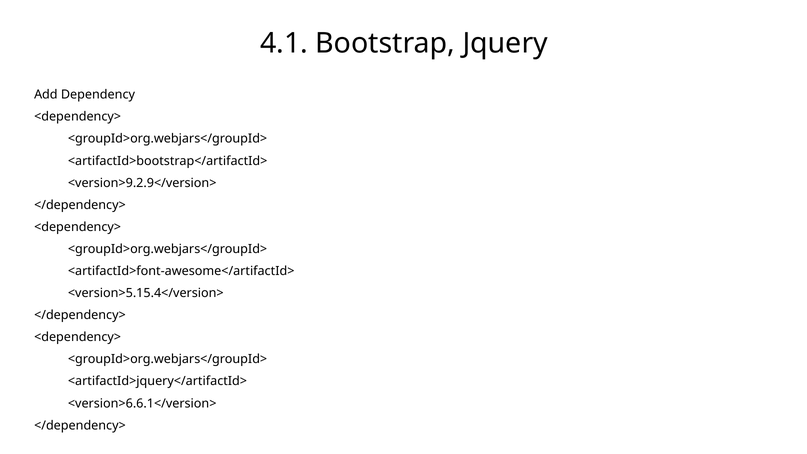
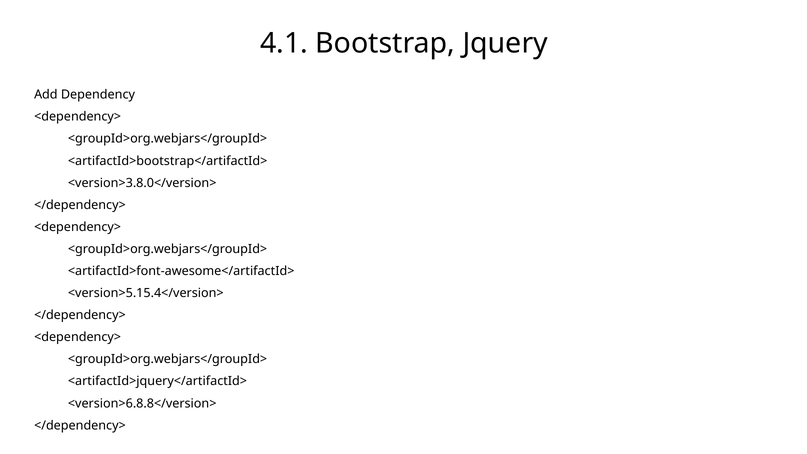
<version>9.2.9</version>: <version>9.2.9</version> -> <version>3.8.0</version> (142, 183)
<version>6.6.1</version>: <version>6.6.1</version> -> <version>6.8.8</version> (142, 403)
